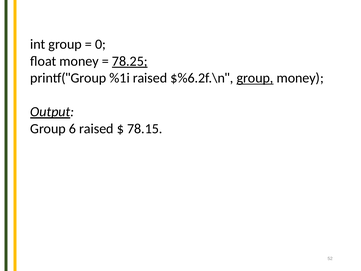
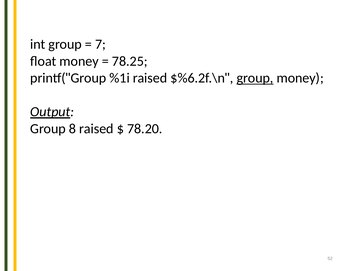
0: 0 -> 7 (101, 44)
78.25 underline: present -> none (130, 61)
6: 6 -> 8 (72, 129)
78.15: 78.15 -> 78.20 (145, 129)
